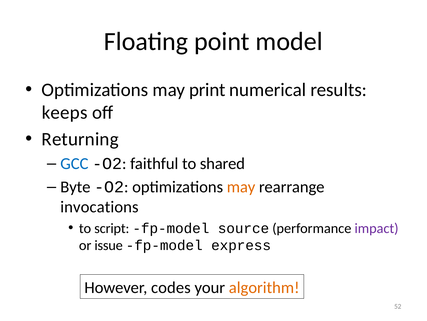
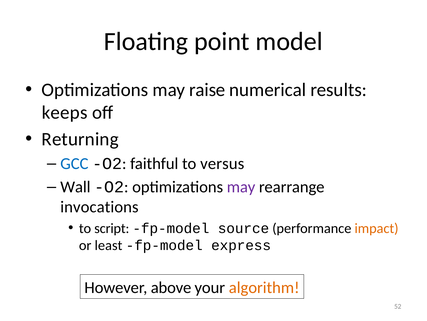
print: print -> raise (207, 90)
shared: shared -> versus (222, 163)
Byte: Byte -> Wall (75, 187)
may colour: orange -> purple (241, 187)
impact colour: purple -> orange (377, 228)
issue: issue -> least (109, 245)
codes: codes -> above (171, 287)
